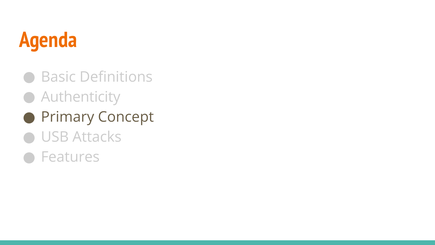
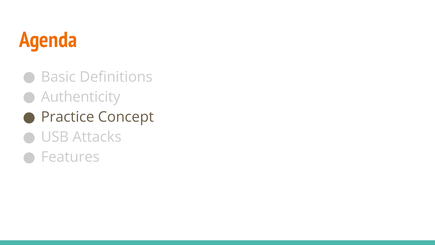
Primary: Primary -> Practice (68, 117)
